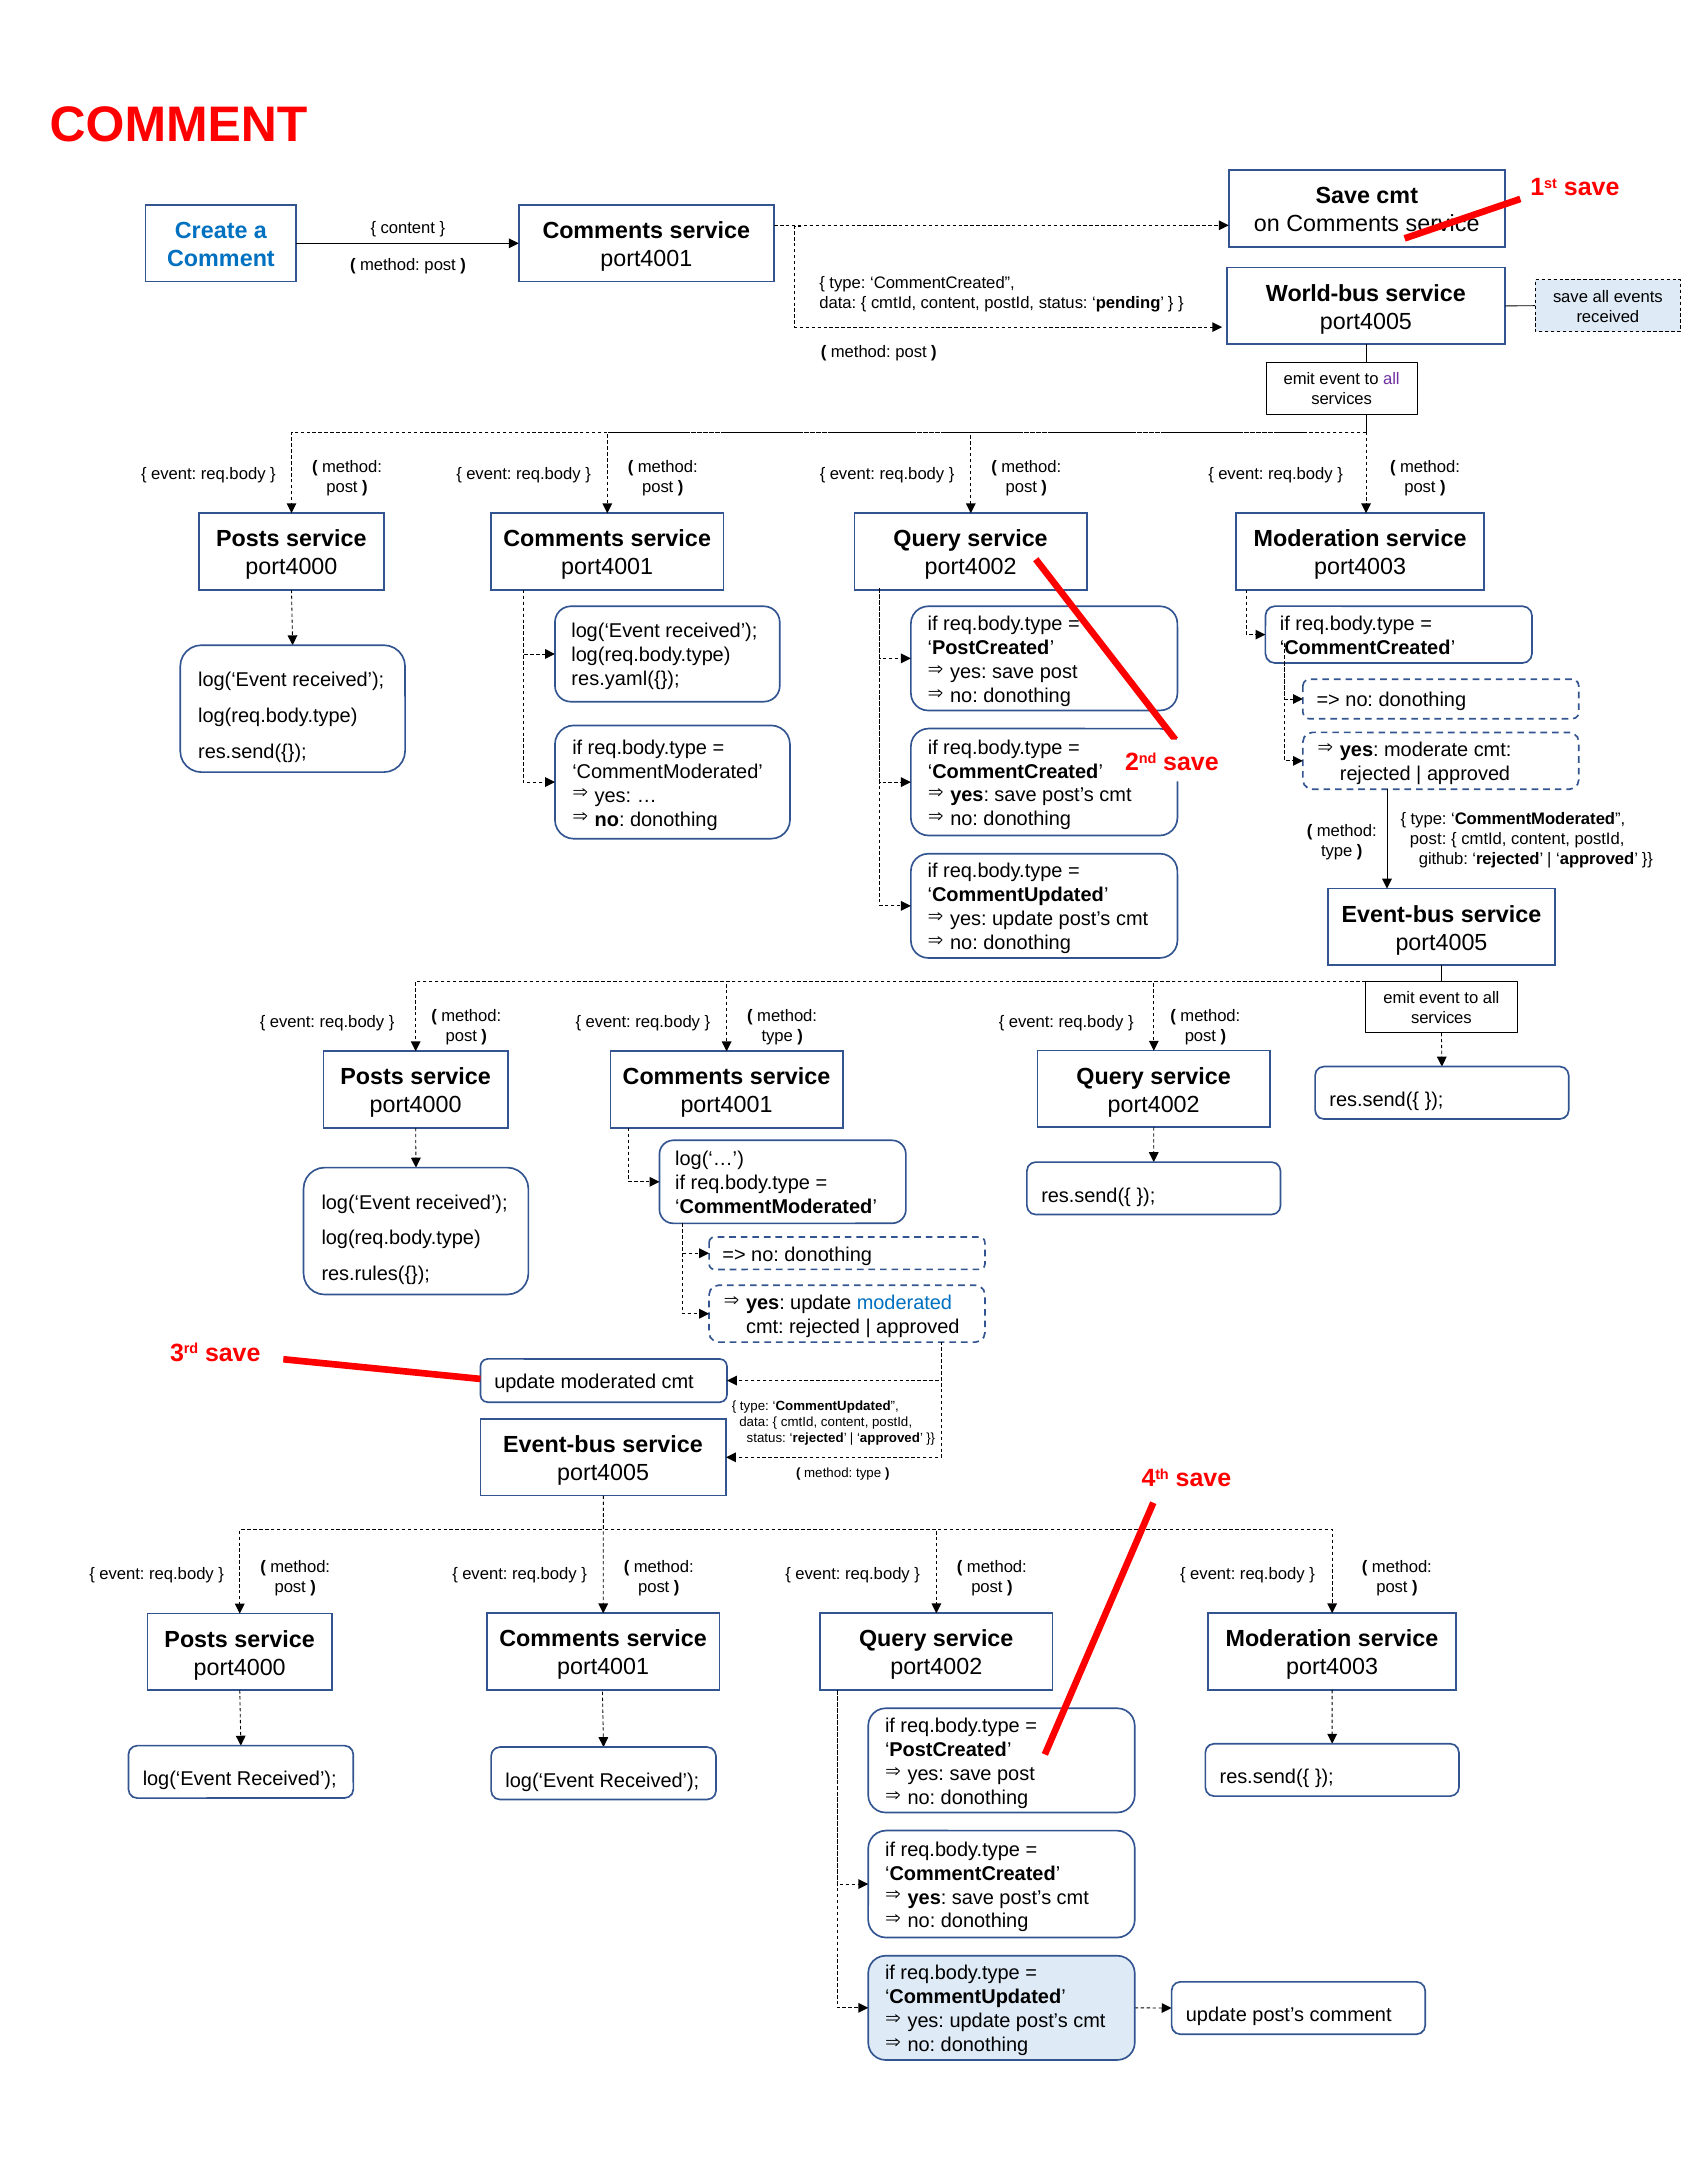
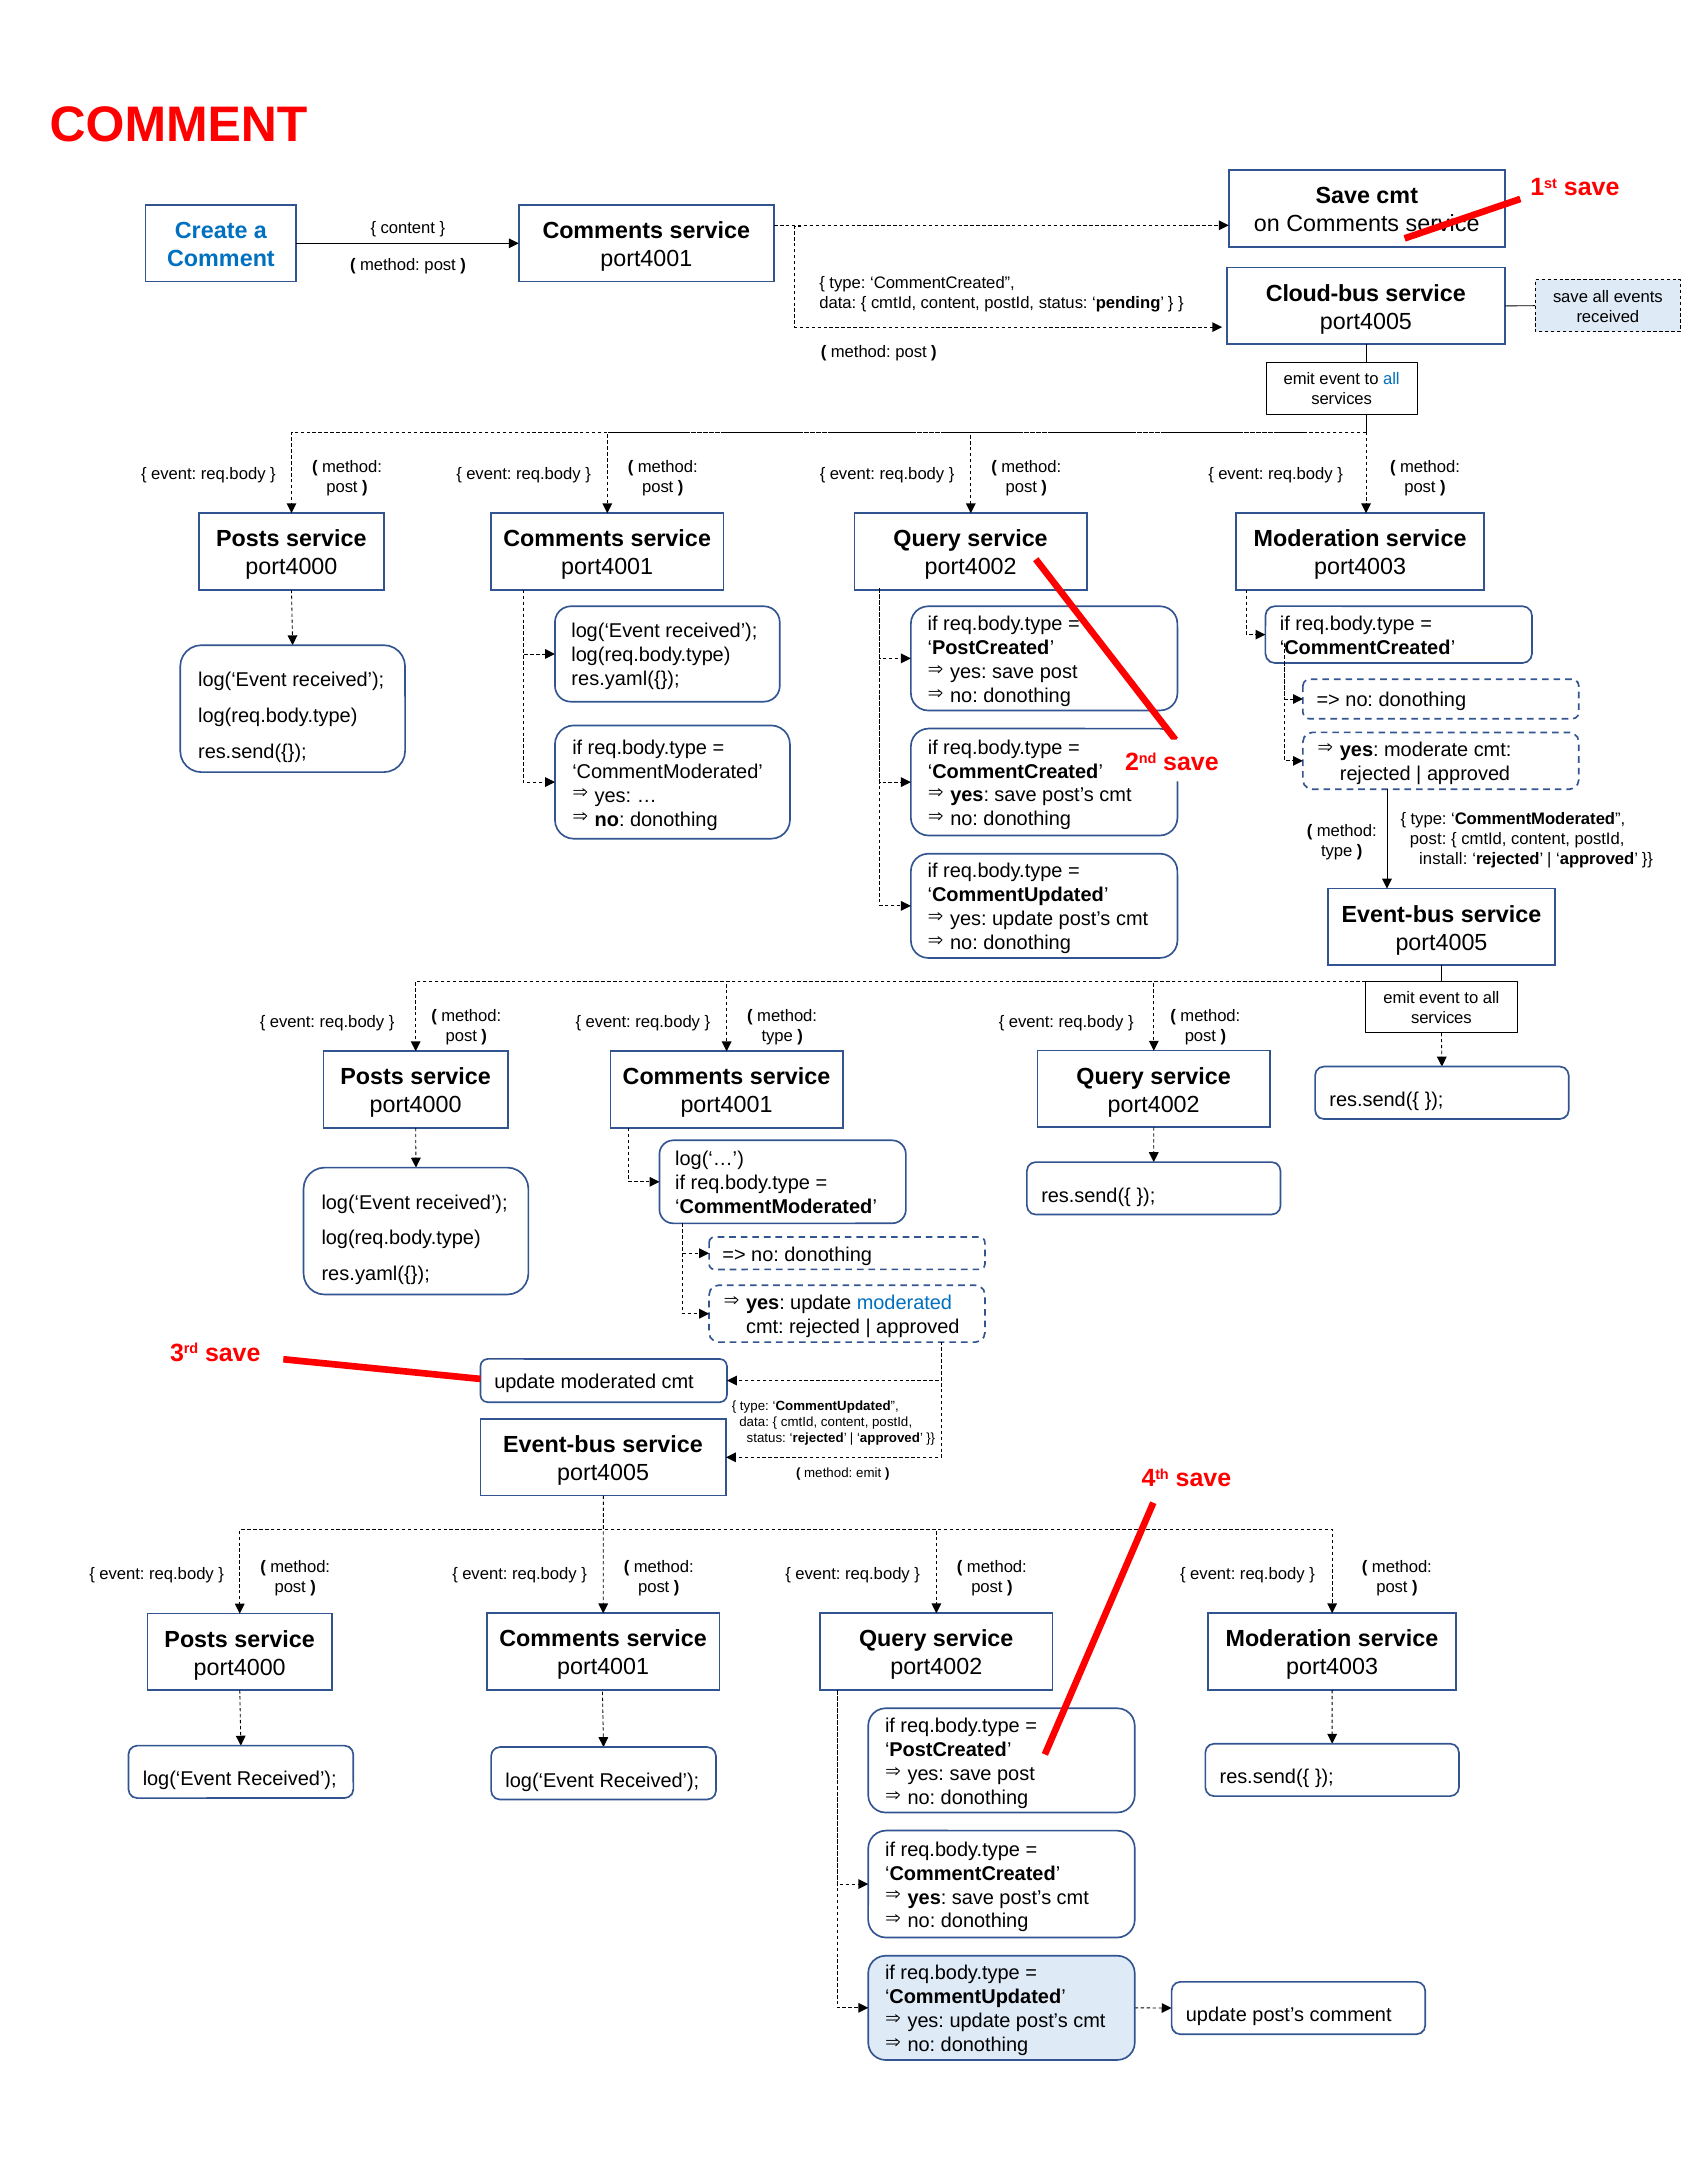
World-bus: World-bus -> Cloud-bus (1323, 294)
all colour: purple -> blue (1391, 379)
github: github -> install (1443, 859)
res.rules({: res.rules({ -> res.yaml({ (376, 1274)
type: type -> emit (869, 1473)
